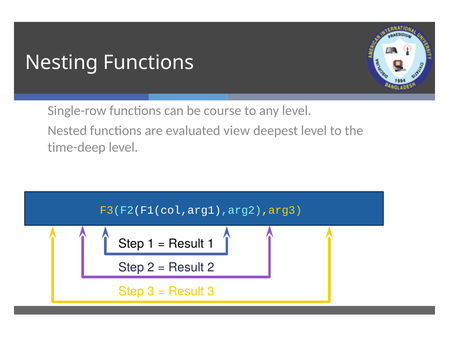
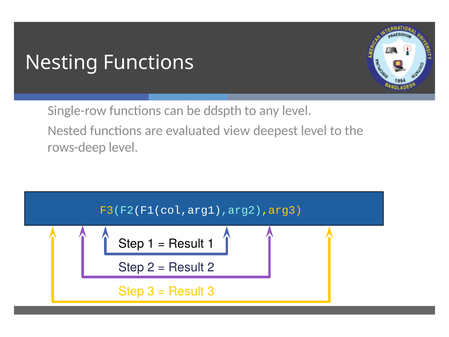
course: course -> ddspth (223, 110)
time-deep: time-deep -> rows-deep (77, 147)
